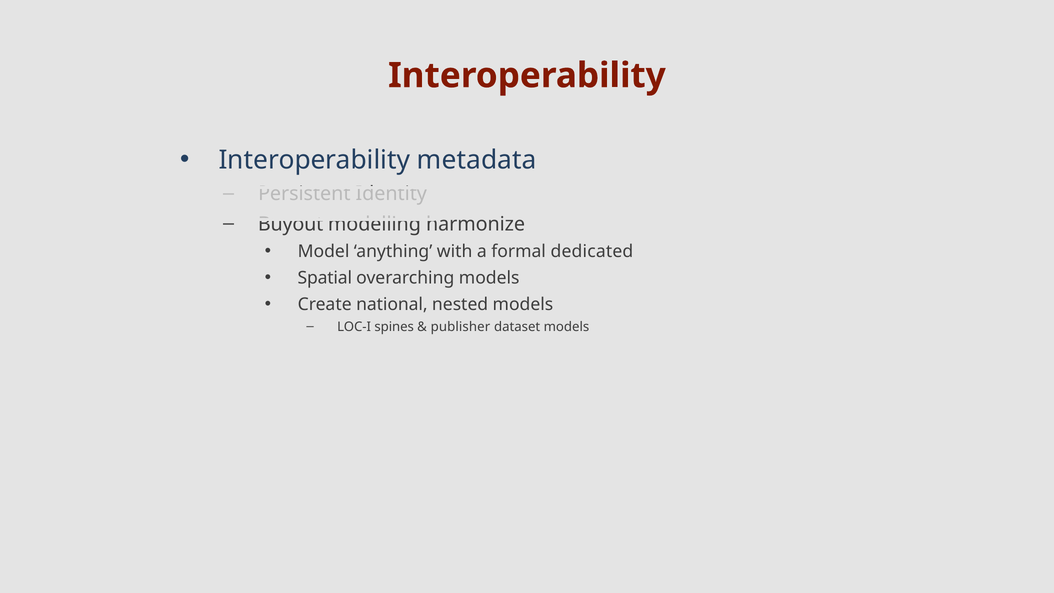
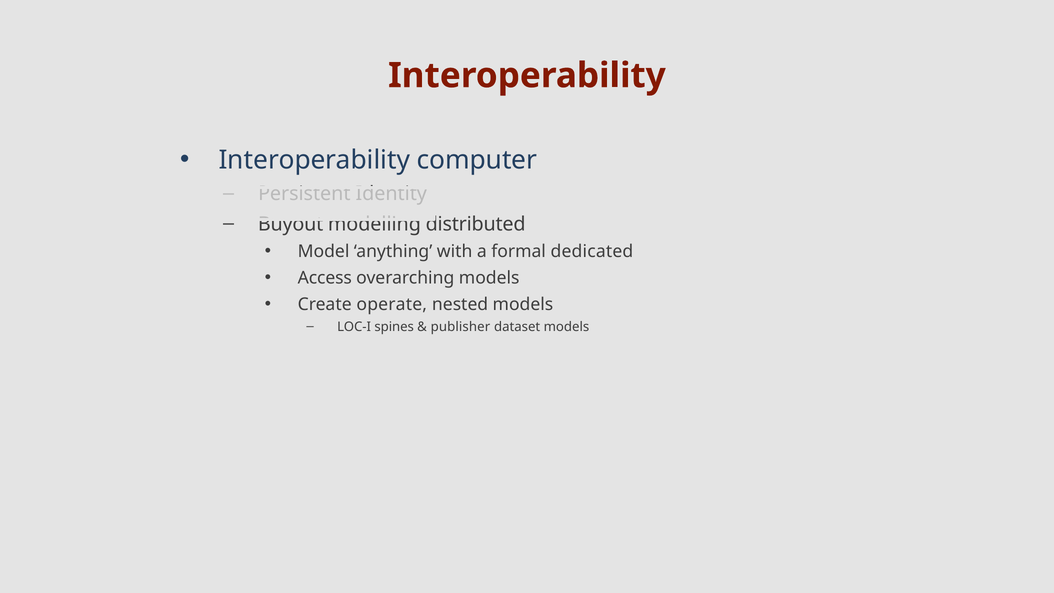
metadata: metadata -> computer (477, 160)
harmonize: harmonize -> distributed (476, 224)
Spatial: Spatial -> Access (325, 278)
national: national -> operate (392, 304)
